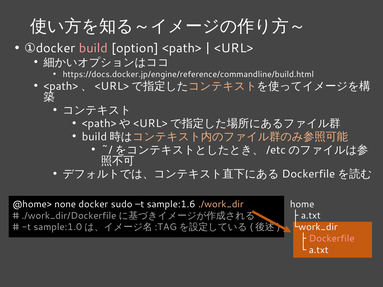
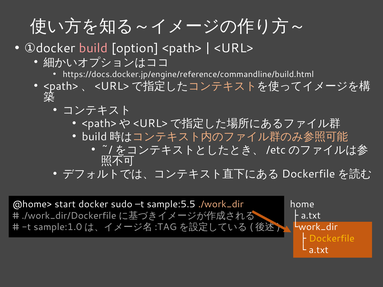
none: none -> start (65, 204)
sample:1.6: sample:1.6 -> sample:5.5 (171, 204)
Dockerfile colour: pink -> yellow (332, 239)
